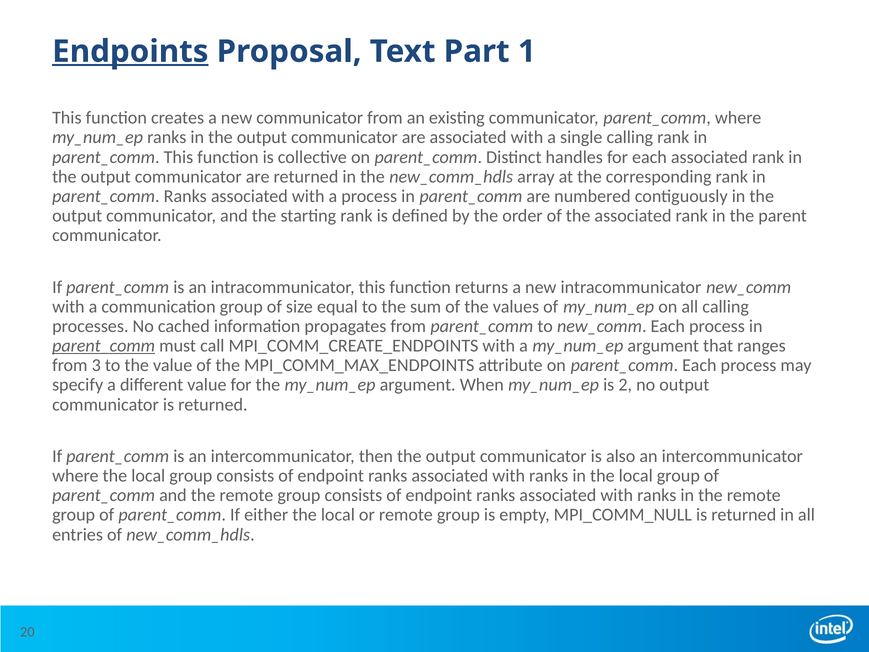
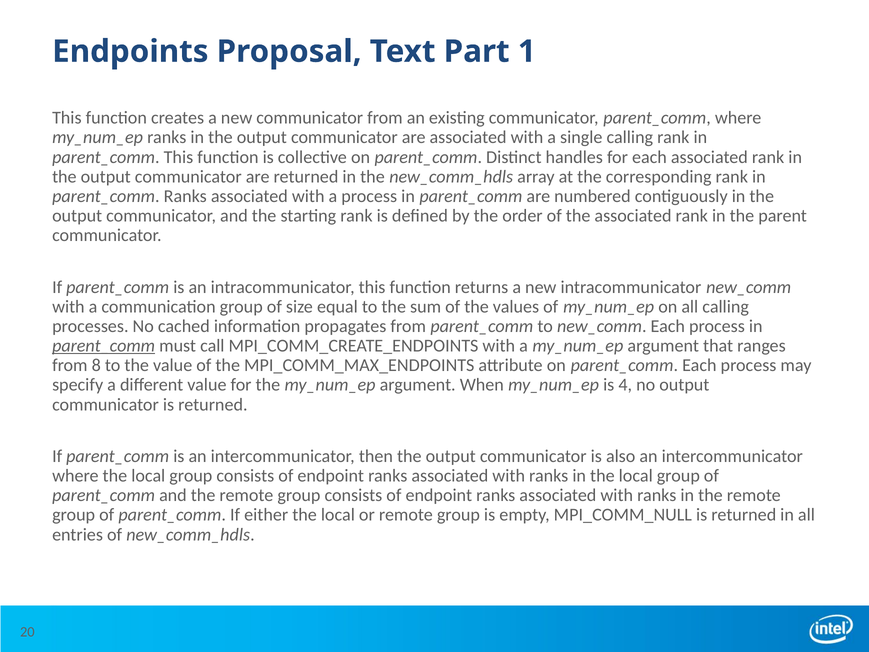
Endpoints underline: present -> none (130, 51)
3: 3 -> 8 (96, 365)
2: 2 -> 4 (625, 385)
